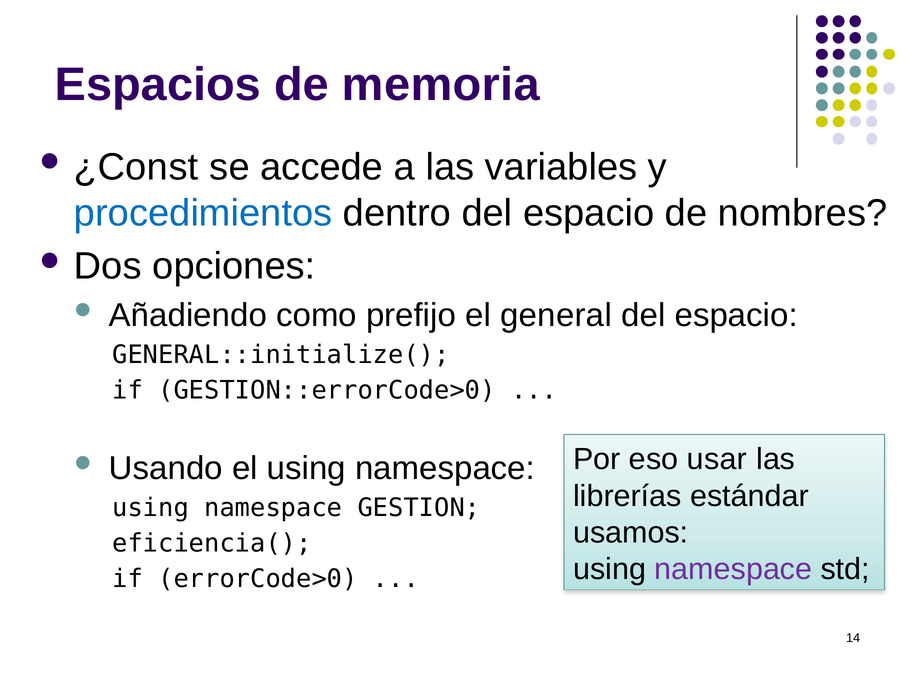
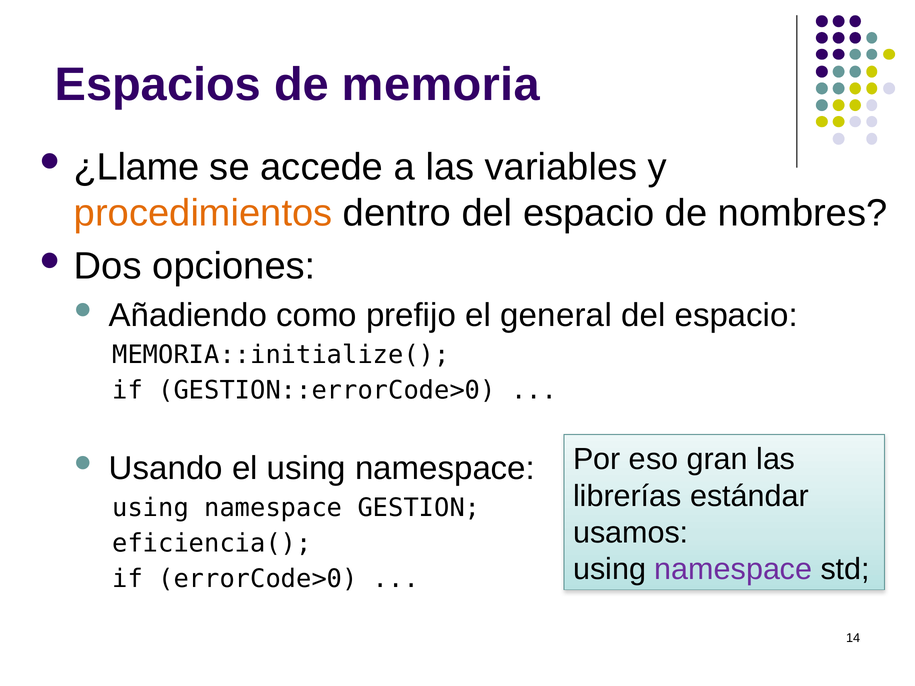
¿Const: ¿Const -> ¿Llame (137, 167)
procedimientos colour: blue -> orange (203, 213)
GENERAL::initialize(: GENERAL::initialize( -> MEMORIA::initialize( (281, 355)
usar: usar -> gran (717, 460)
